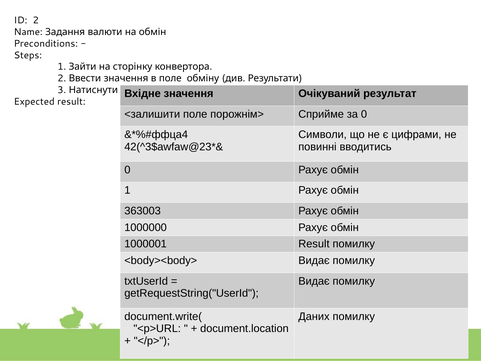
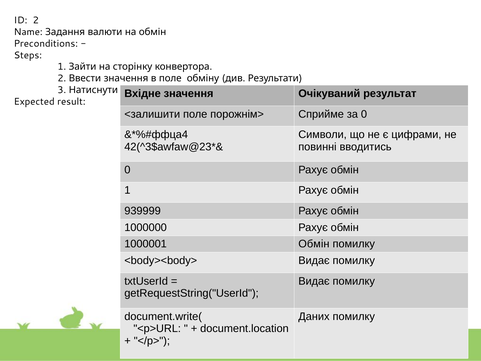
363003: 363003 -> 939999 (143, 211)
1000001 Result: Result -> Обмін (314, 244)
